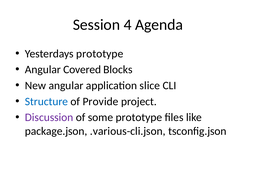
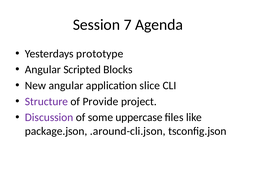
4: 4 -> 7 (128, 25)
Covered: Covered -> Scripted (82, 70)
Structure colour: blue -> purple (46, 102)
some prototype: prototype -> uppercase (139, 117)
.various-cli.json: .various-cli.json -> .around-cli.json (128, 131)
